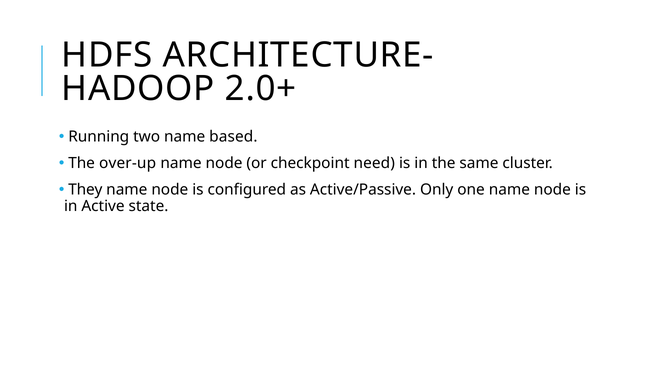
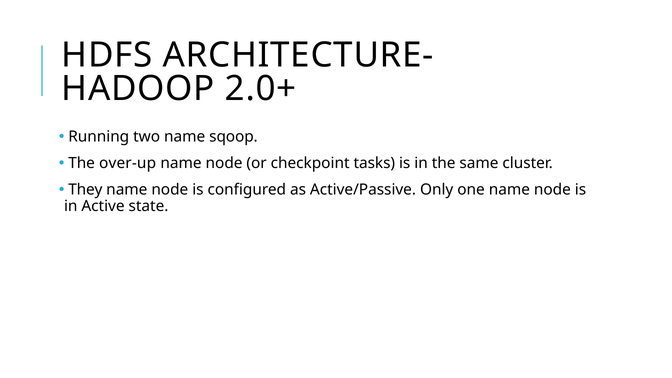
based: based -> sqoop (233, 137)
need: need -> tasks (374, 163)
